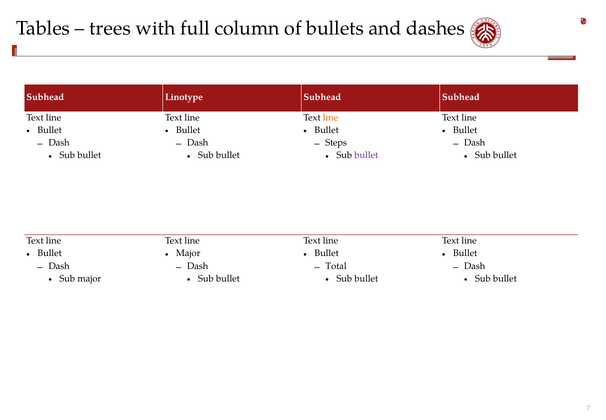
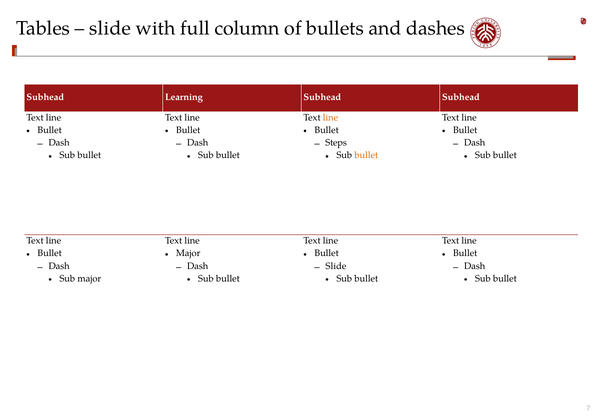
trees: trees -> slide (110, 29)
Linotype: Linotype -> Learning (184, 97)
bullet colour: purple -> orange (366, 155)
Total: Total -> Slide (336, 266)
